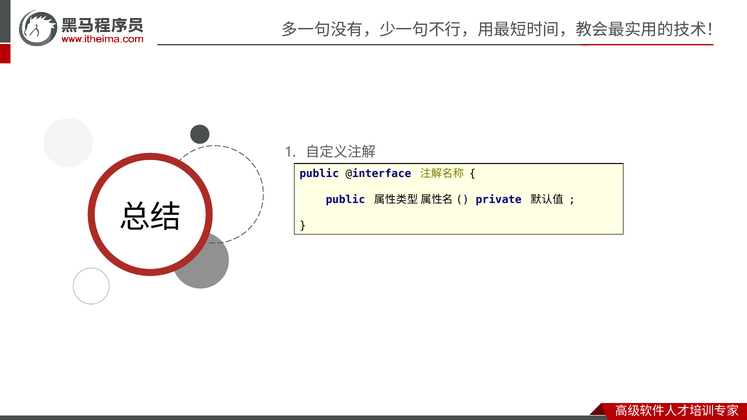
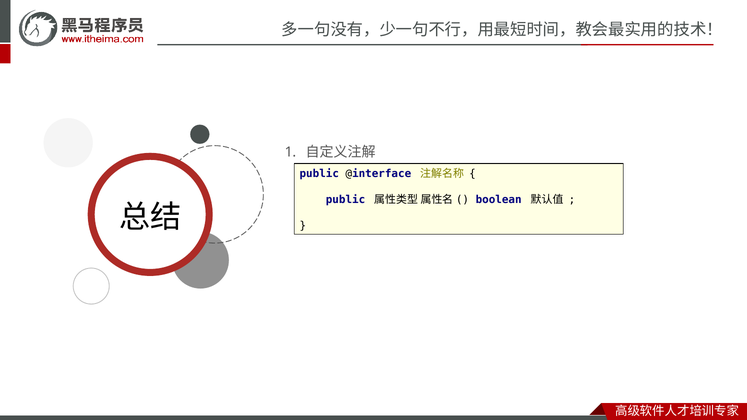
private: private -> boolean (499, 200)
